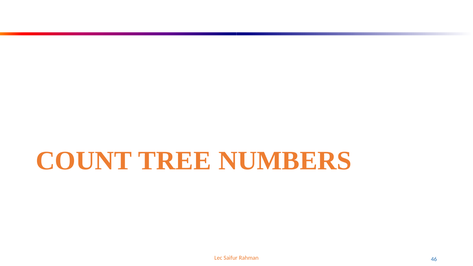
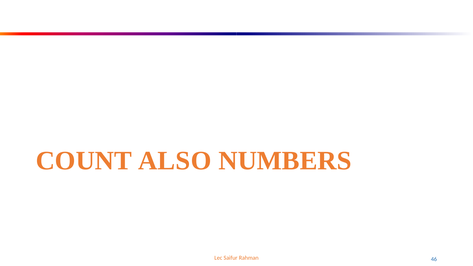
TREE: TREE -> ALSO (175, 161)
